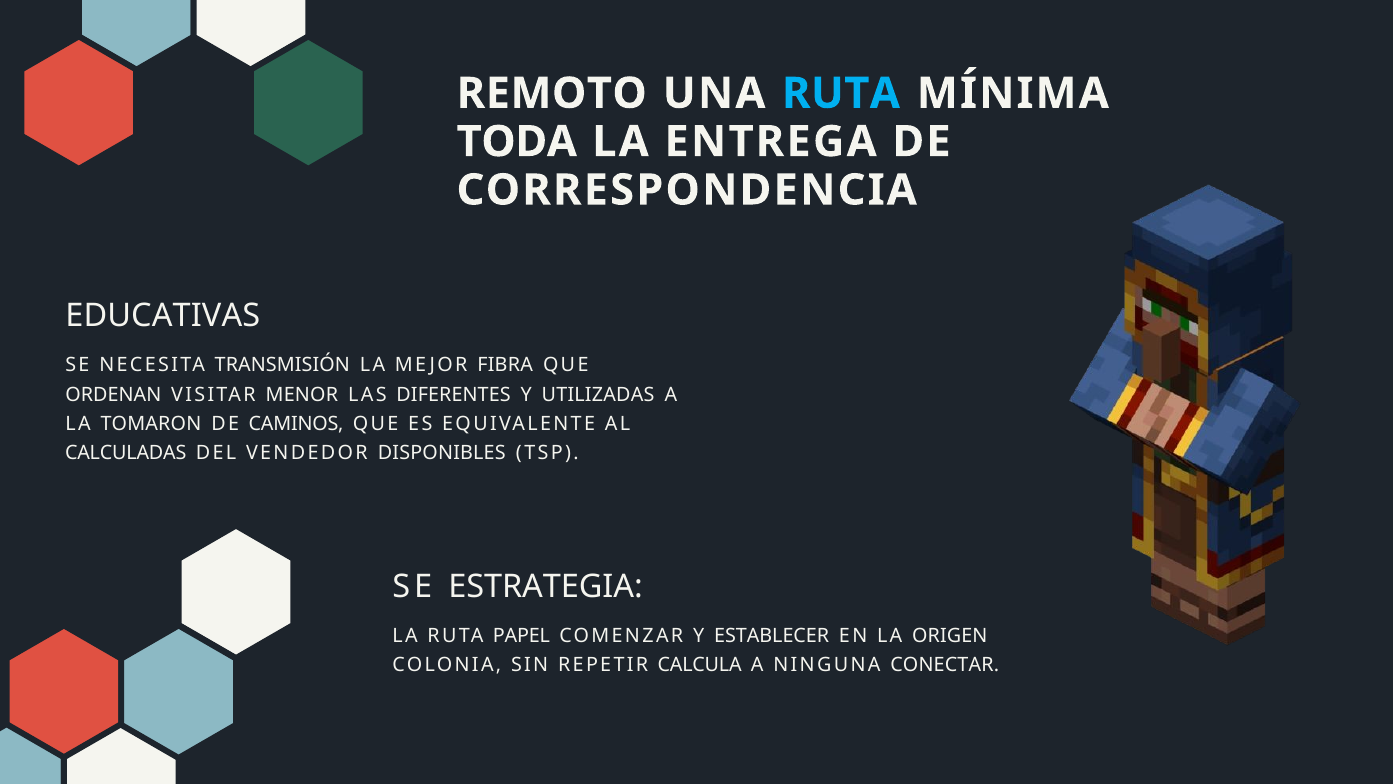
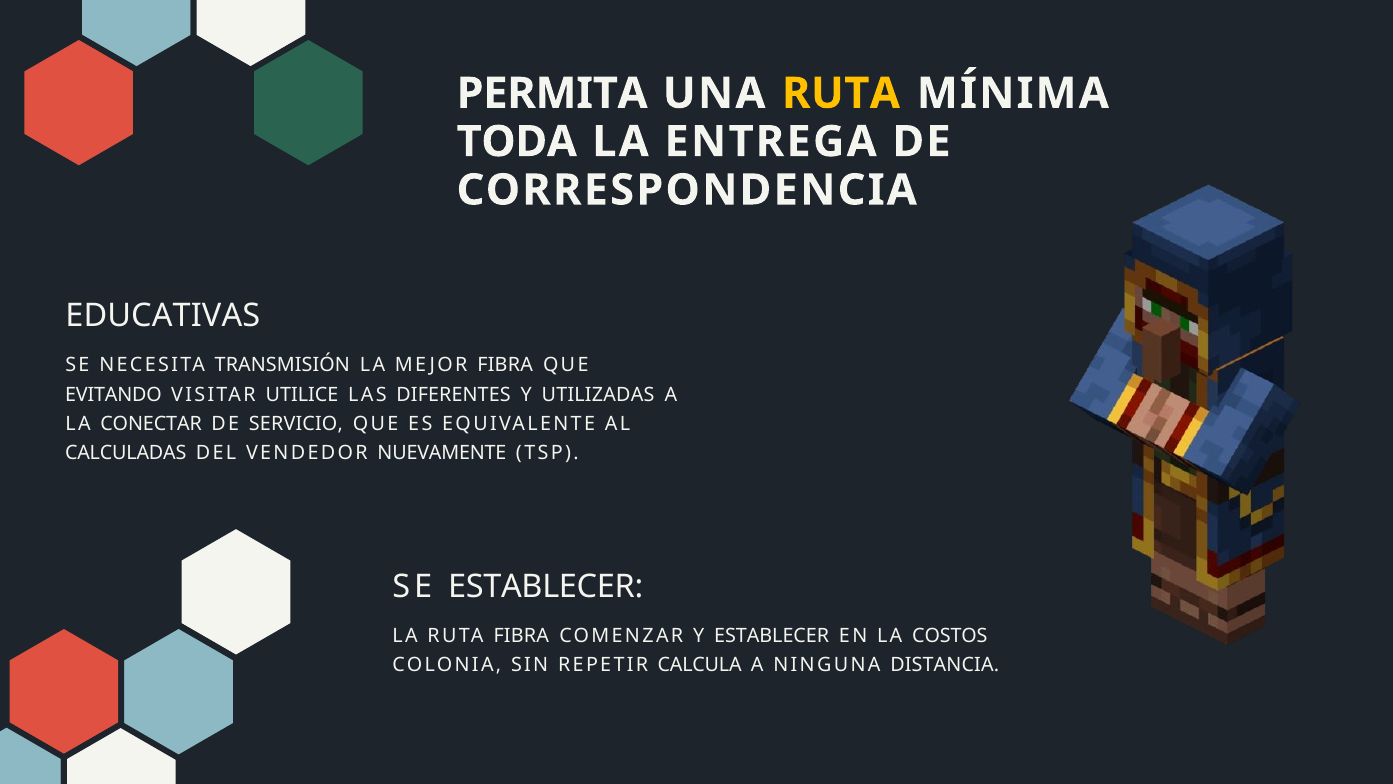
REMOTO: REMOTO -> PERMITA (552, 93)
RUTA colour: light blue -> yellow (841, 93)
ORDENAN: ORDENAN -> EVITANDO (113, 394)
MENOR: MENOR -> UTILICE (302, 394)
TOMARON: TOMARON -> CONECTAR (151, 424)
CAMINOS: CAMINOS -> SERVICIO (296, 424)
DISPONIBLES: DISPONIBLES -> NUEVAMENTE (442, 453)
SE ESTRATEGIA: ESTRATEGIA -> ESTABLECER (546, 586)
RUTA PAPEL: PAPEL -> FIBRA (521, 636)
ORIGEN: ORIGEN -> COSTOS (950, 636)
CONECTAR: CONECTAR -> DISTANCIA (945, 665)
